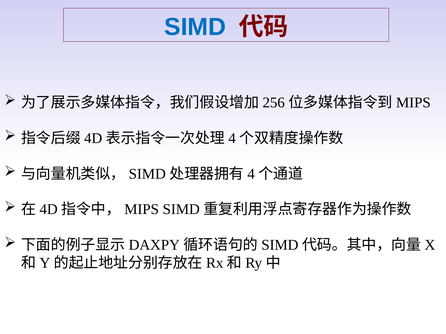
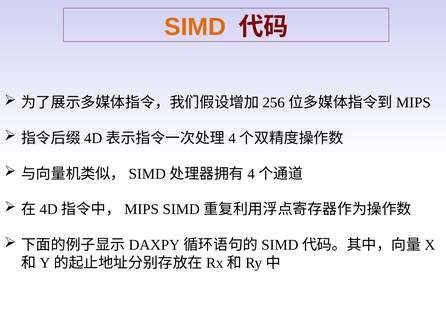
SIMD colour: blue -> orange (195, 27)
